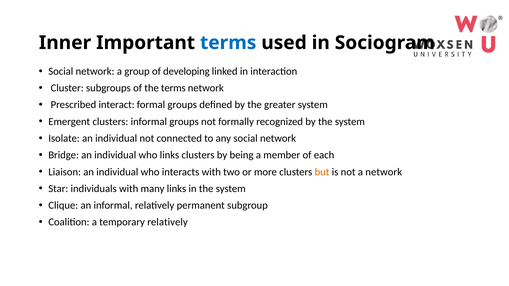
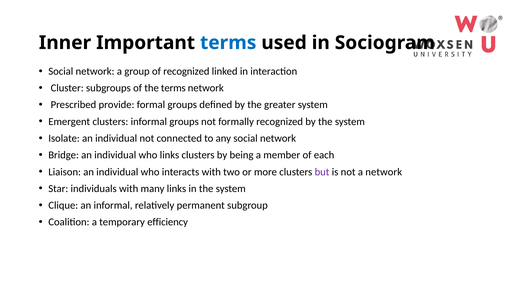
of developing: developing -> recognized (186, 71)
interact: interact -> provide (117, 105)
but colour: orange -> purple (322, 172)
temporary relatively: relatively -> efficiency (168, 222)
